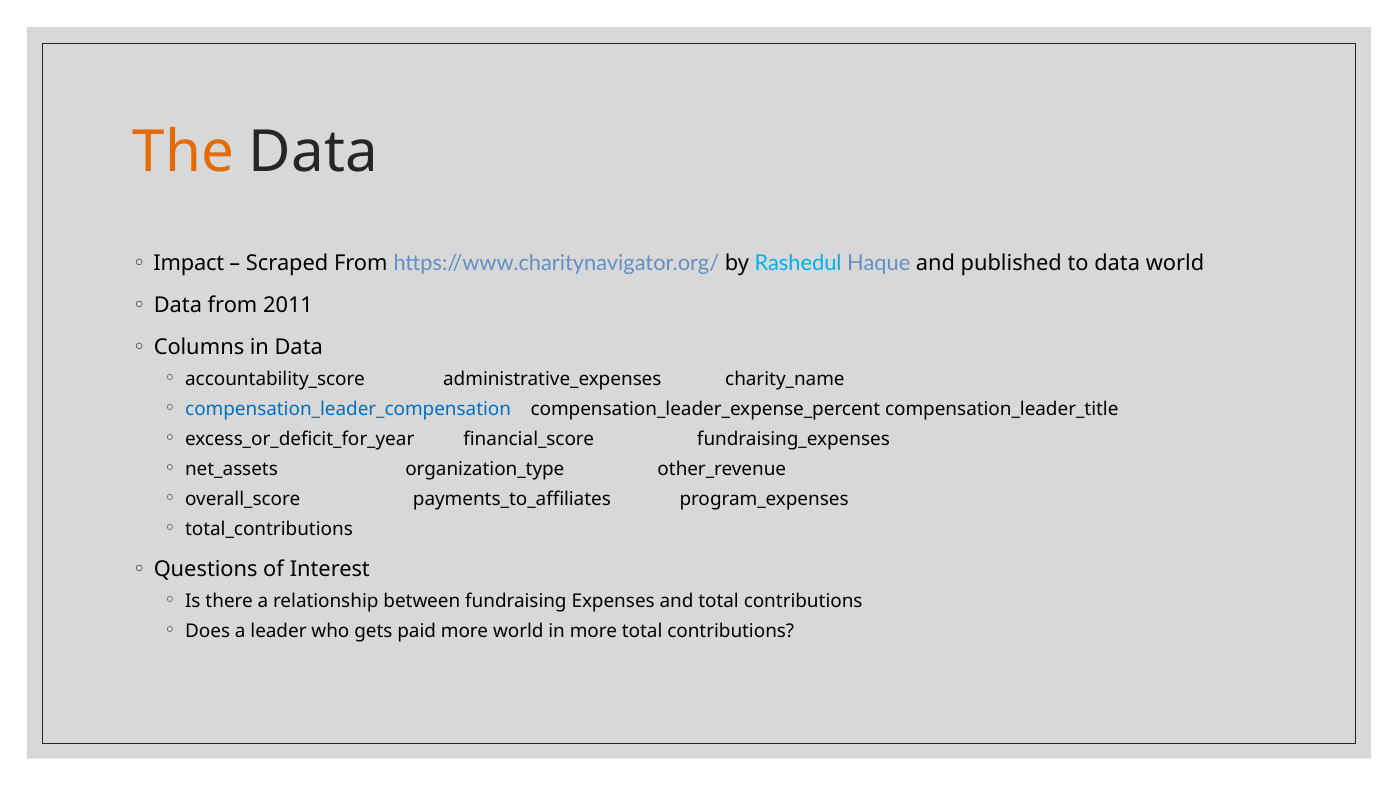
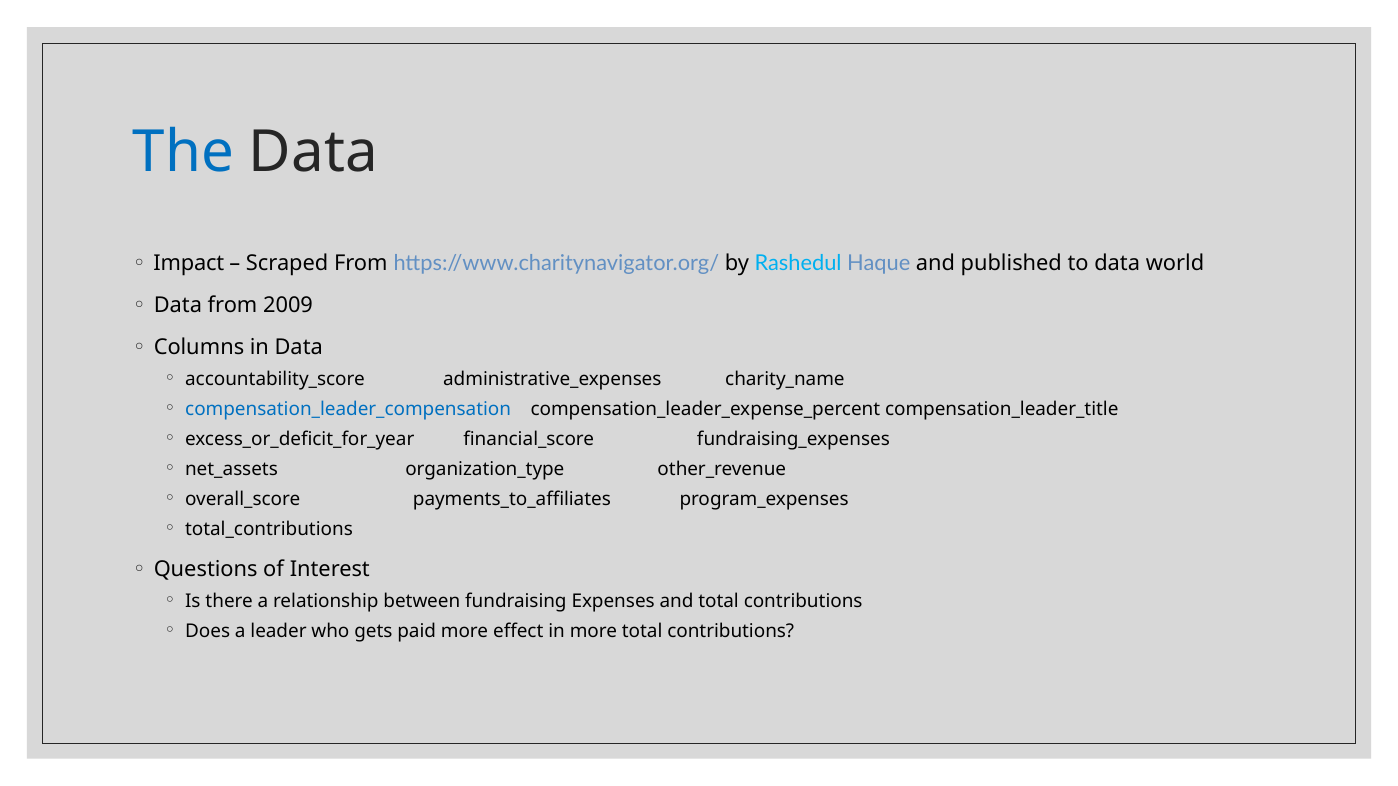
The colour: orange -> blue (183, 152)
2011: 2011 -> 2009 (288, 306)
more world: world -> effect (518, 631)
